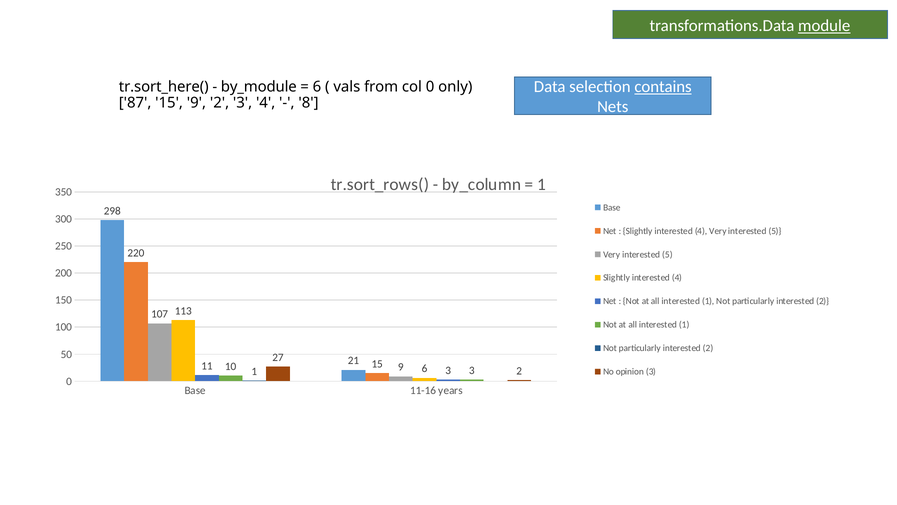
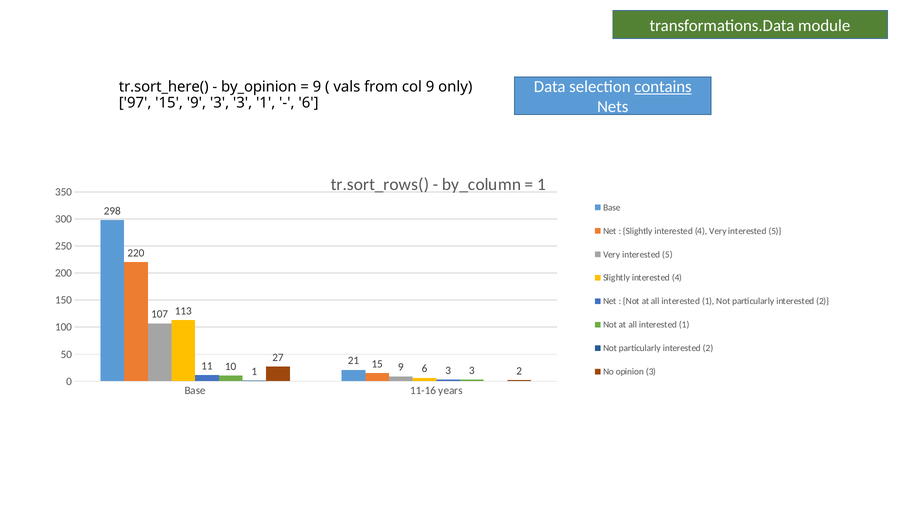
module underline: present -> none (824, 26)
by_module: by_module -> by_opinion (259, 87)
6: 6 -> 9 (317, 87)
col 0: 0 -> 9 (430, 87)
87: 87 -> 97 (135, 103)
9 2: 2 -> 3 (220, 103)
4: 4 -> 1 (266, 103)
8: 8 -> 6 (309, 103)
